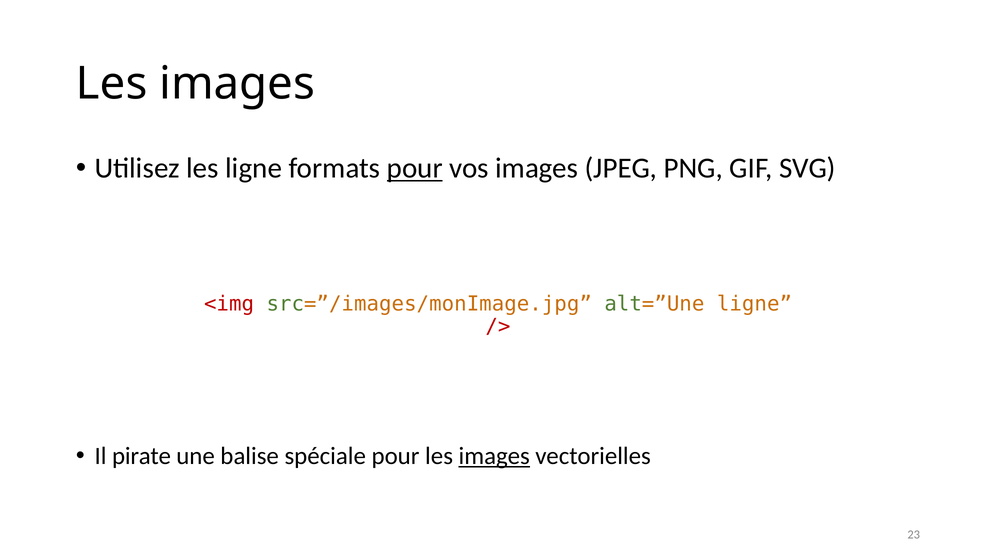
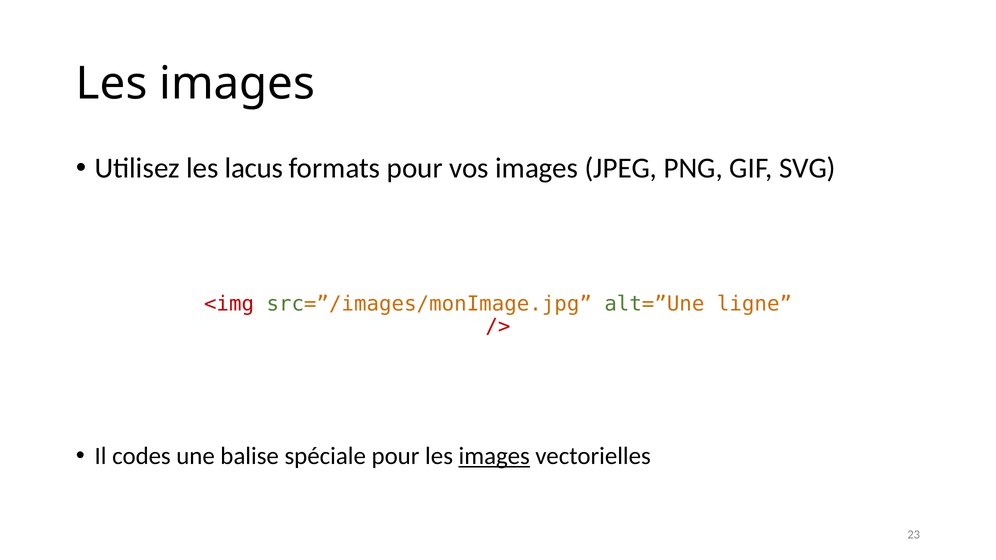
les ligne: ligne -> lacus (254, 168)
pour underline: present -> none (415, 168)
pirate: pirate -> codes (141, 456)
